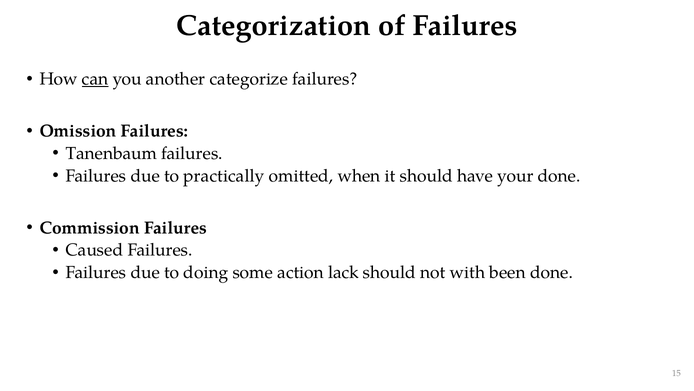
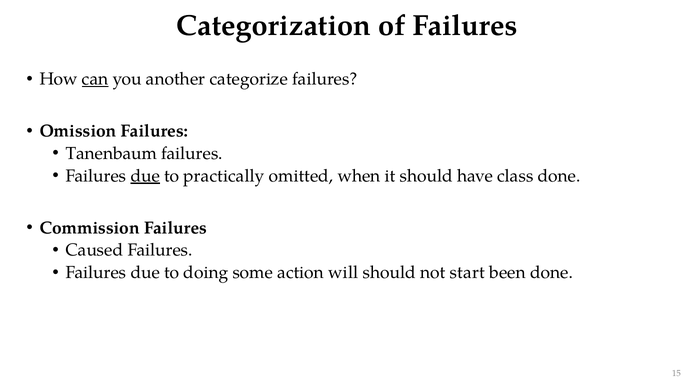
due underline: none -> present (145, 175)
your: your -> class (515, 175)
lack: lack -> will (343, 272)
with: with -> start (467, 272)
